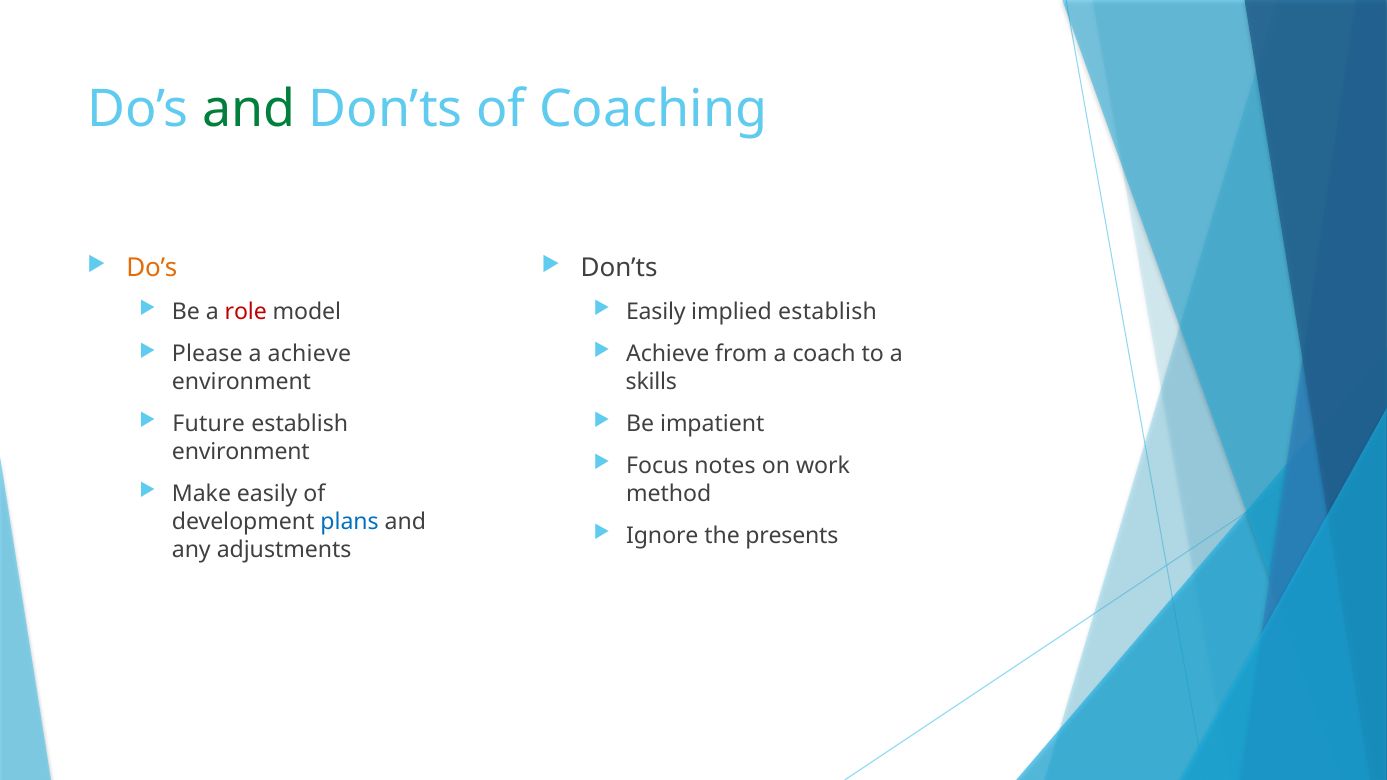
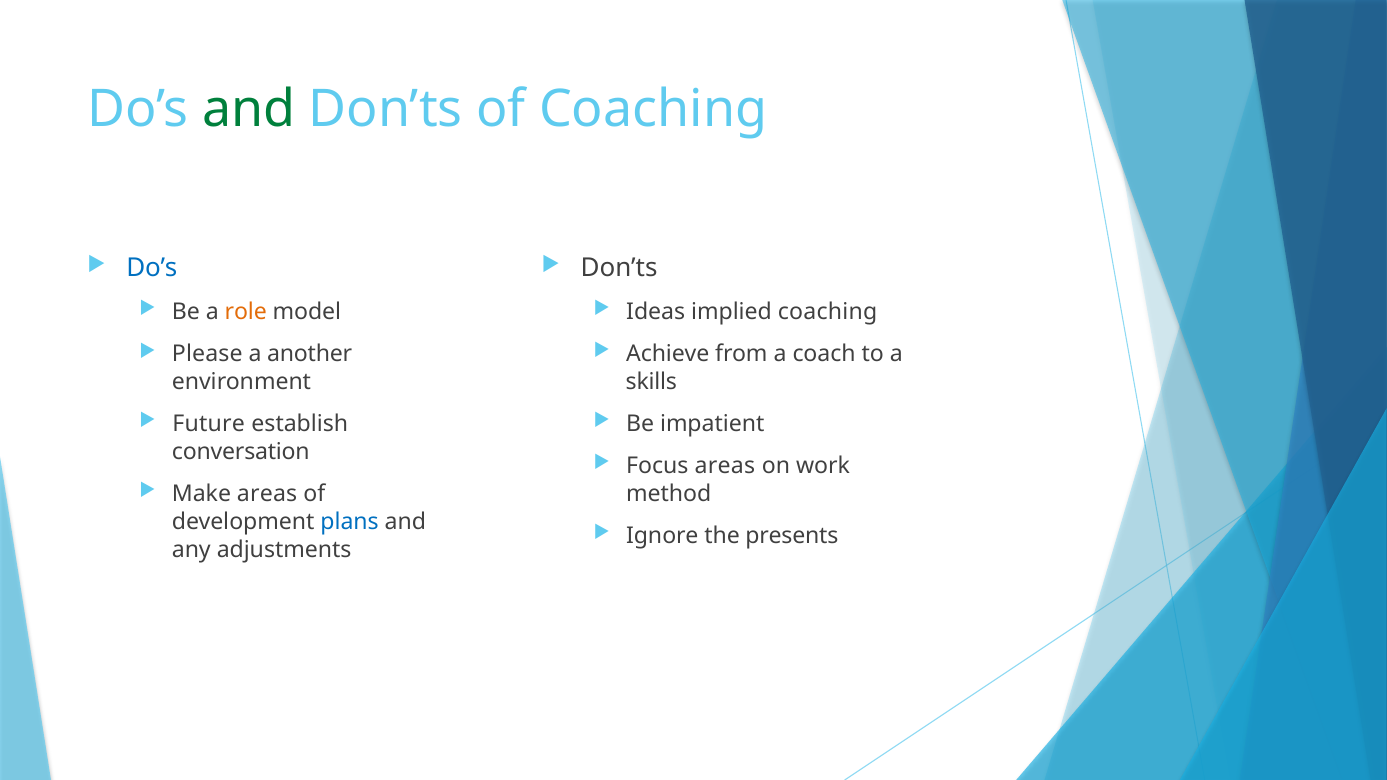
Do’s colour: orange -> blue (152, 268)
Easily: Easily -> Ideas (656, 312)
implied establish: establish -> coaching (828, 312)
role colour: red -> orange (246, 312)
a achieve: achieve -> another (310, 354)
environment: environment -> conversation (241, 452)
Focus notes: notes -> areas (725, 466)
Make easily: easily -> areas (267, 494)
